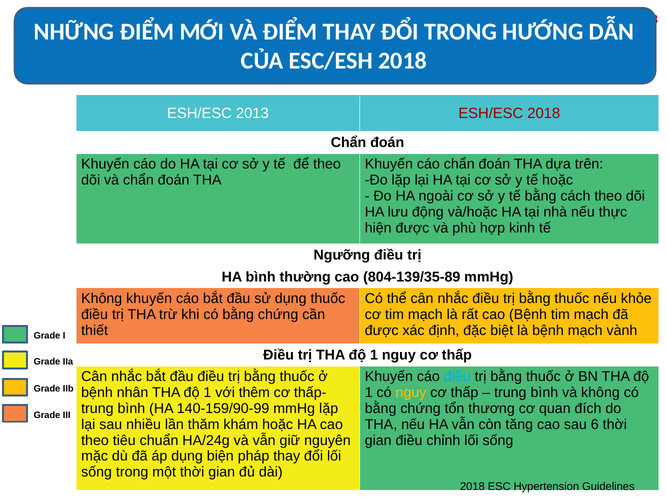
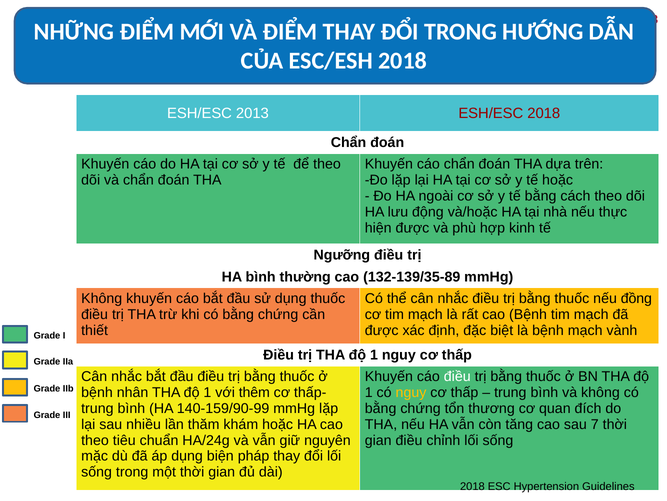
804-139/35-89: 804-139/35-89 -> 132-139/35-89 (412, 277)
khỏe: khỏe -> đồng (636, 298)
điều colour: light blue -> white (457, 376)
6: 6 -> 7 (595, 424)
